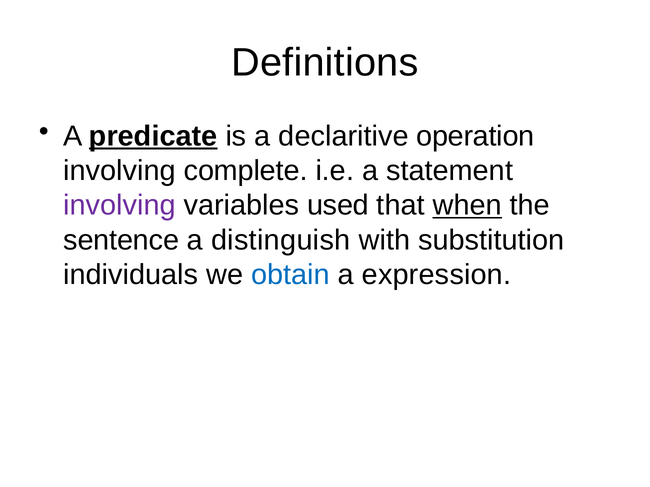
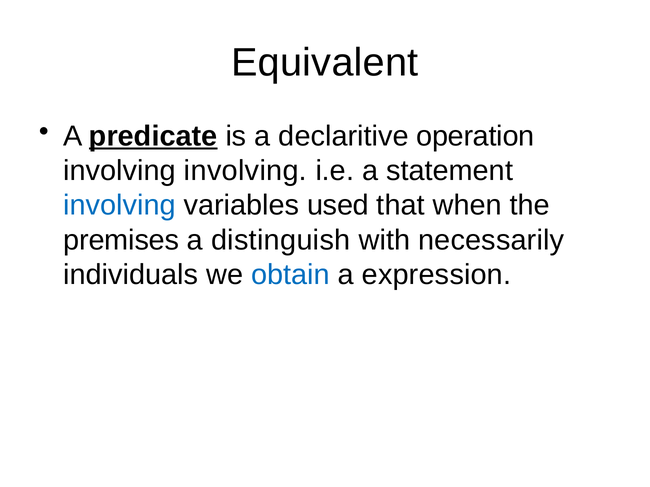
Definitions: Definitions -> Equivalent (325, 63)
involving complete: complete -> involving (245, 171)
involving colour: purple -> blue (119, 206)
when underline: present -> none (467, 206)
sentence: sentence -> premises (121, 240)
substitution: substitution -> necessarily (491, 240)
